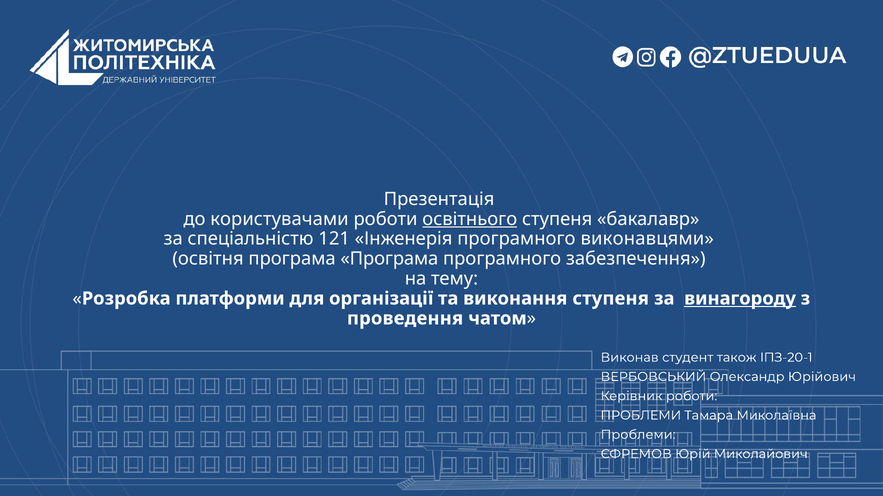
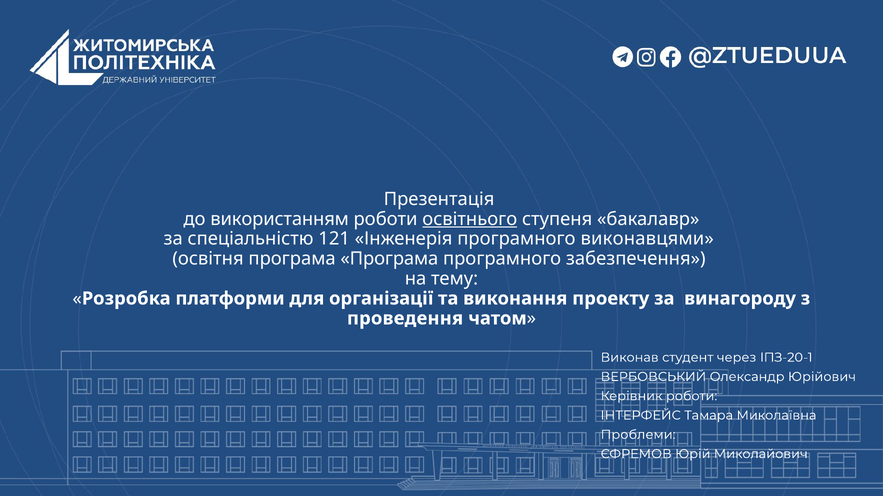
користувачами: користувачами -> використанням (280, 219)
виконання ступеня: ступеня -> проекту (611, 299)
винагороду underline: present -> none (740, 299)
також: також -> через (737, 358)
ПРОБЛЕМИ: ПРОБЛЕМИ -> ІНТЕРФЕЙС (641, 416)
